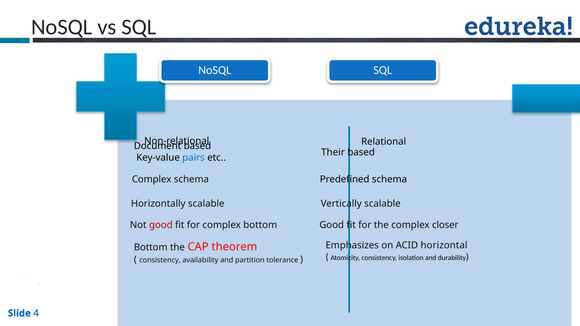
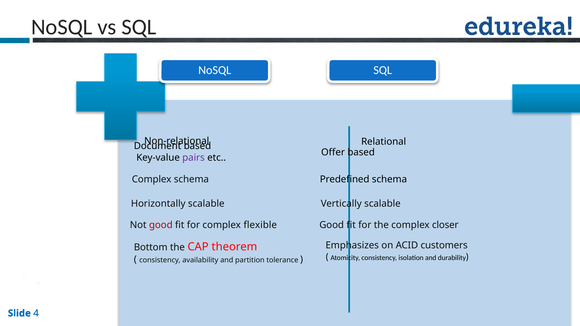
Their: Their -> Offer (333, 152)
pairs colour: blue -> purple (194, 158)
complex bottom: bottom -> flexible (260, 225)
horizontal: horizontal -> customers (444, 246)
